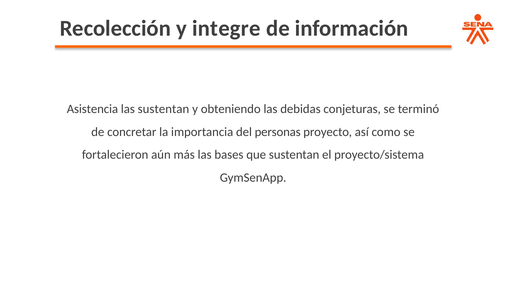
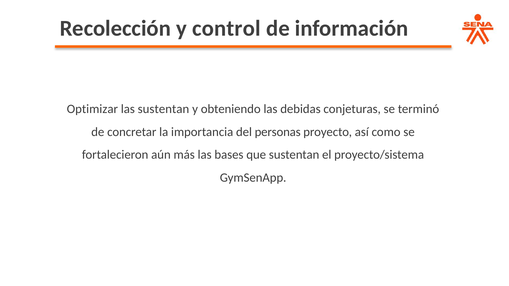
integre: integre -> control (226, 28)
Asistencia: Asistencia -> Optimizar (92, 109)
